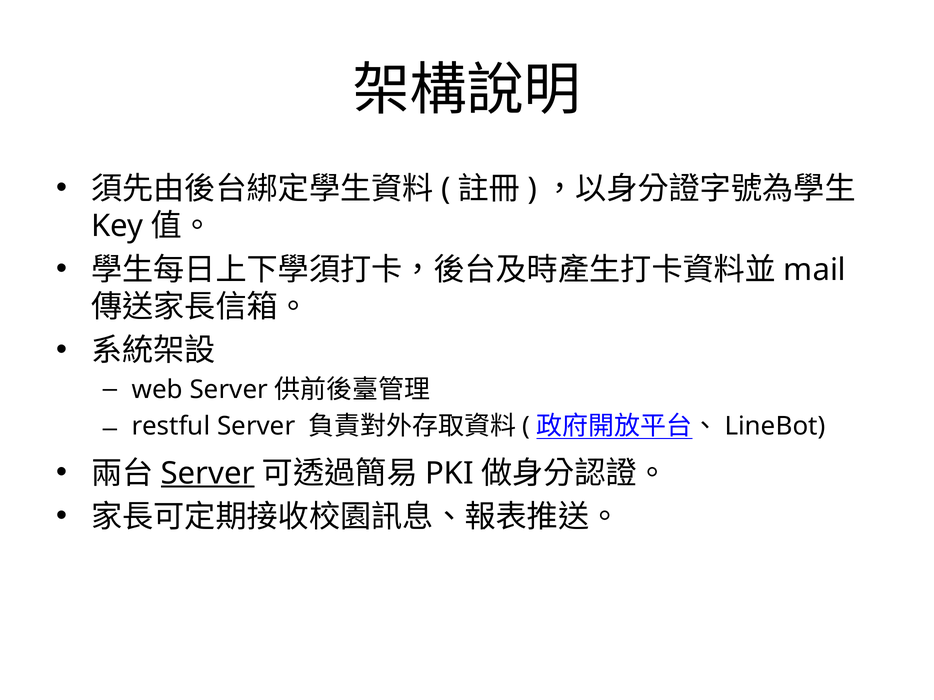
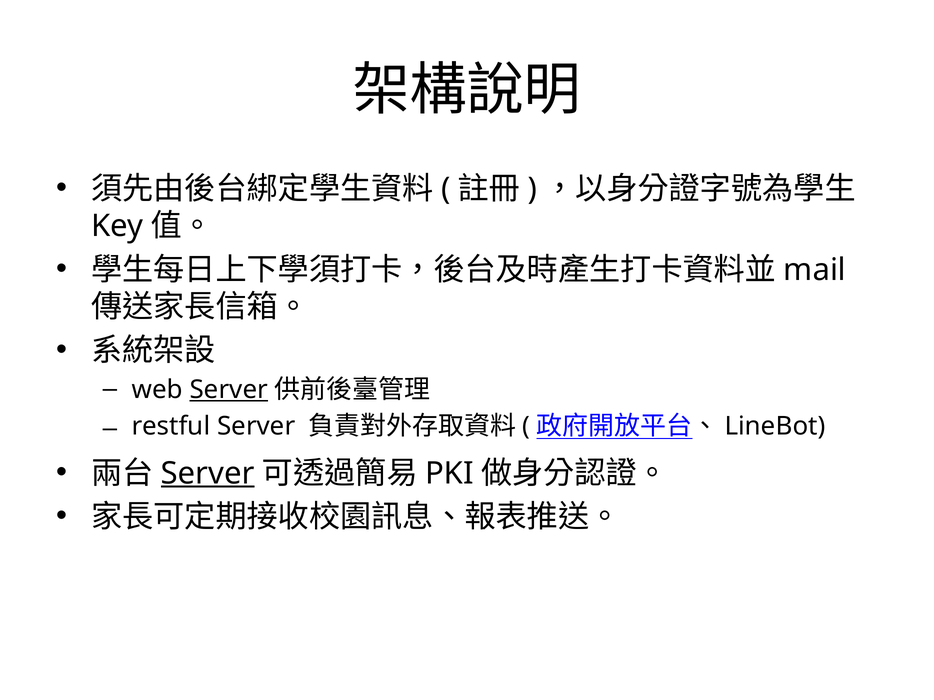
Server underline: none -> present (229, 390)
